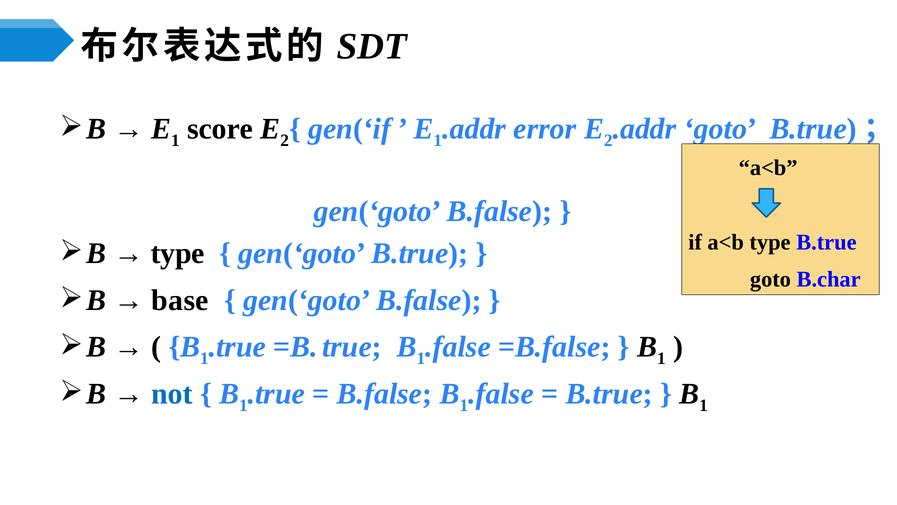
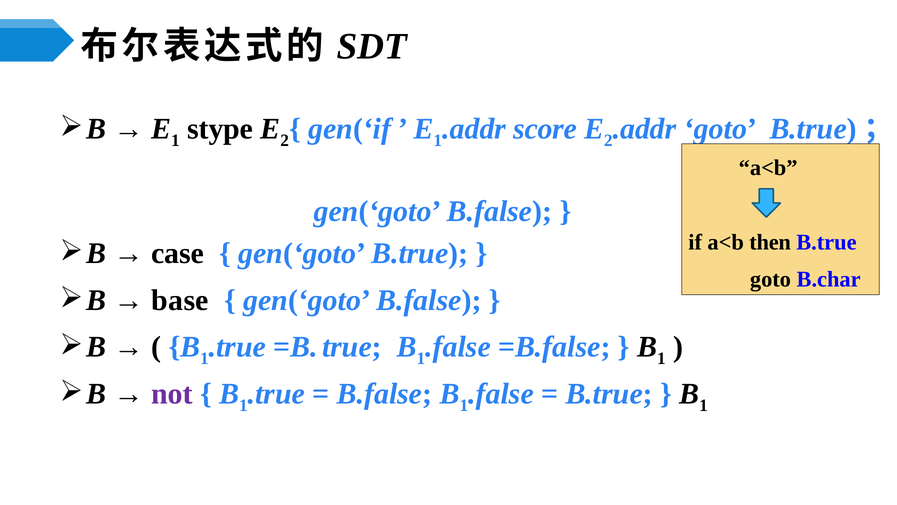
score: score -> stype (220, 129)
error: error -> score (545, 129)
a<b type: type -> then (770, 242)
type: type -> case (178, 253)
not colour: blue -> purple (172, 394)
